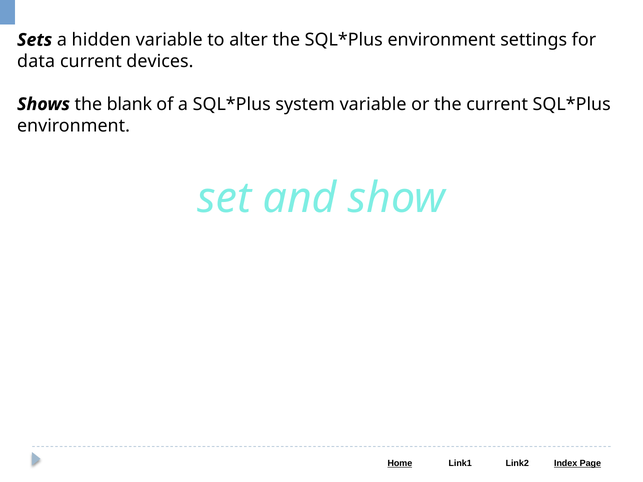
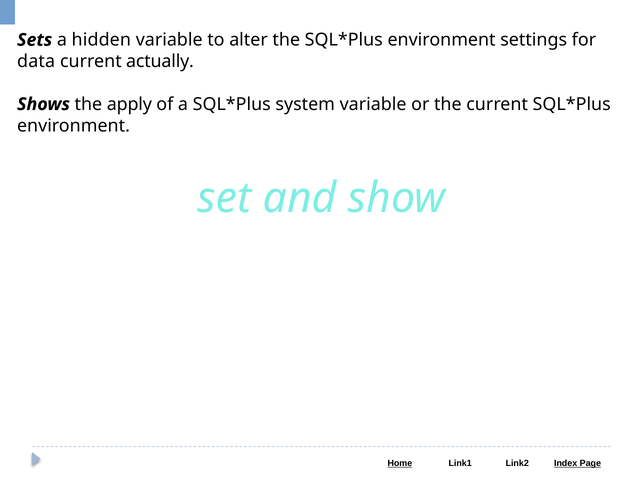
devices: devices -> actually (160, 61)
blank: blank -> apply (129, 104)
